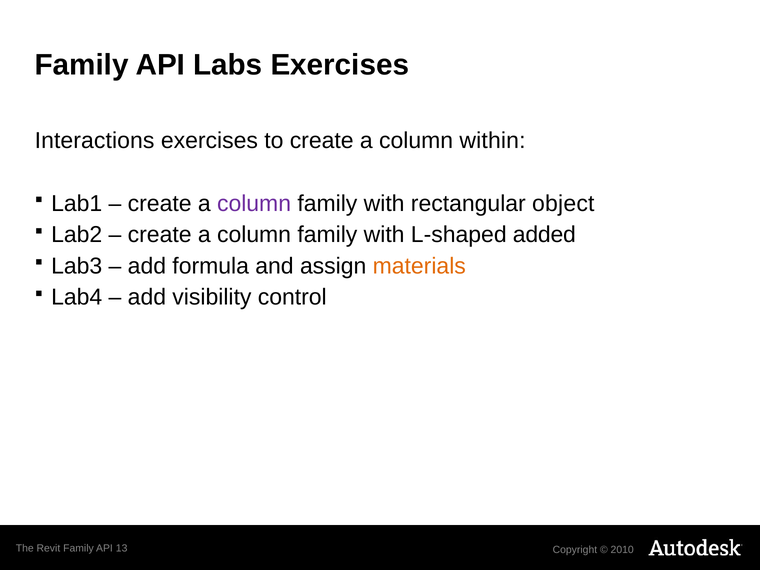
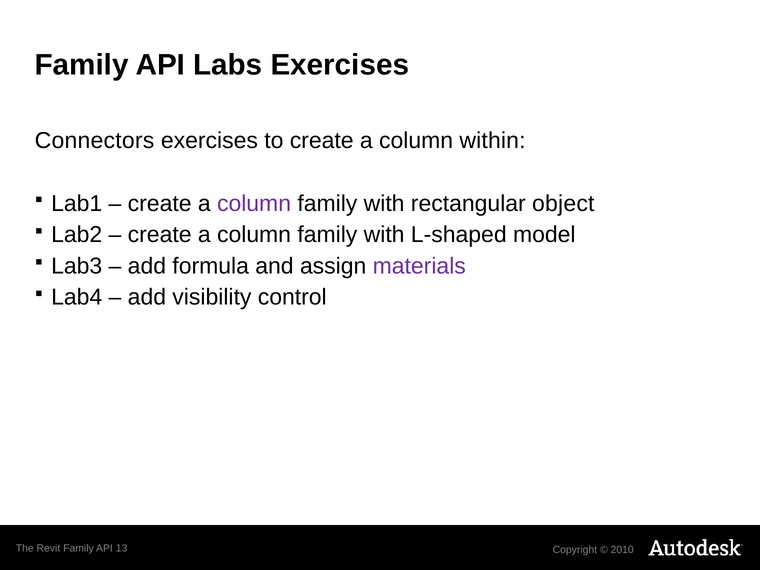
Interactions: Interactions -> Connectors (95, 141)
added: added -> model (544, 235)
materials colour: orange -> purple (419, 266)
